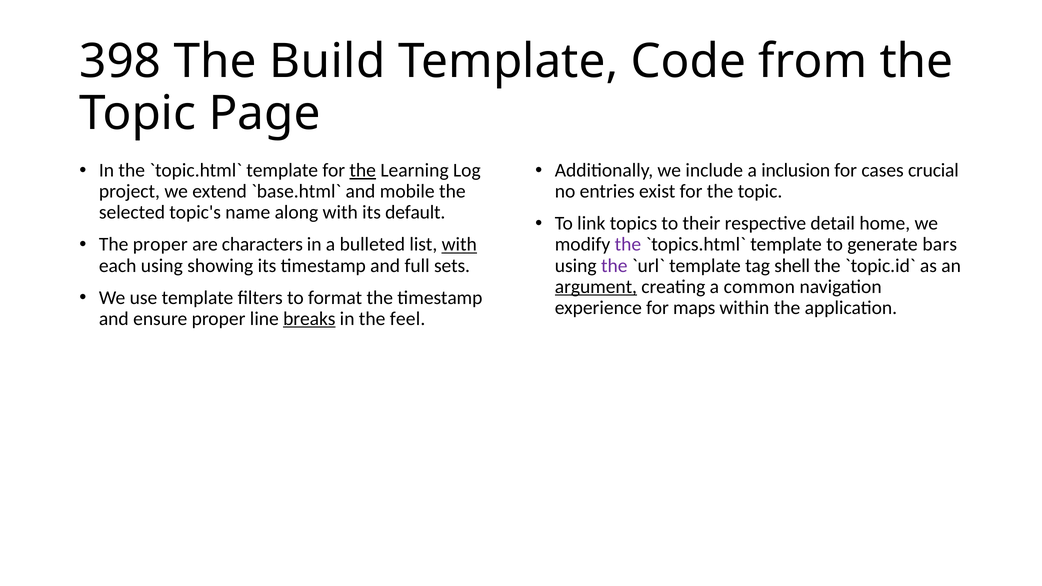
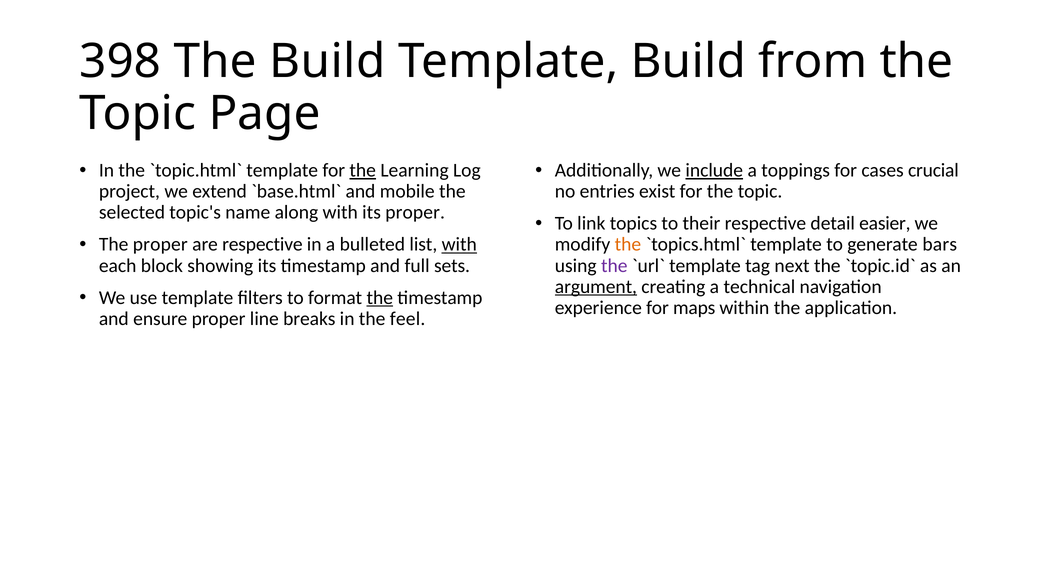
Template Code: Code -> Build (688, 62)
include underline: none -> present (714, 170)
inclusion: inclusion -> toppings (796, 170)
its default: default -> proper (415, 213)
home: home -> easier (885, 223)
are characters: characters -> respective (262, 245)
the colour: purple -> orange (628, 245)
each using: using -> block (162, 266)
shell: shell -> next (792, 266)
common: common -> technical (759, 287)
the underline: none -> present (380, 298)
breaks underline: present -> none (309, 319)
